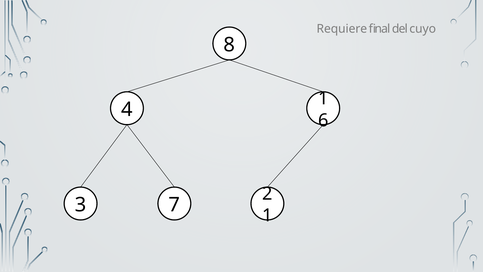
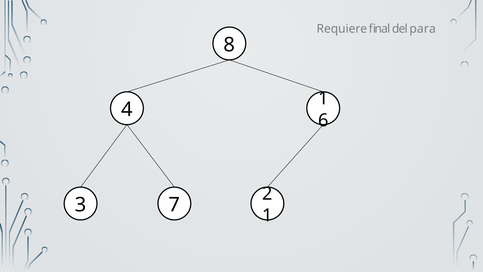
cuyo: cuyo -> para (423, 29)
